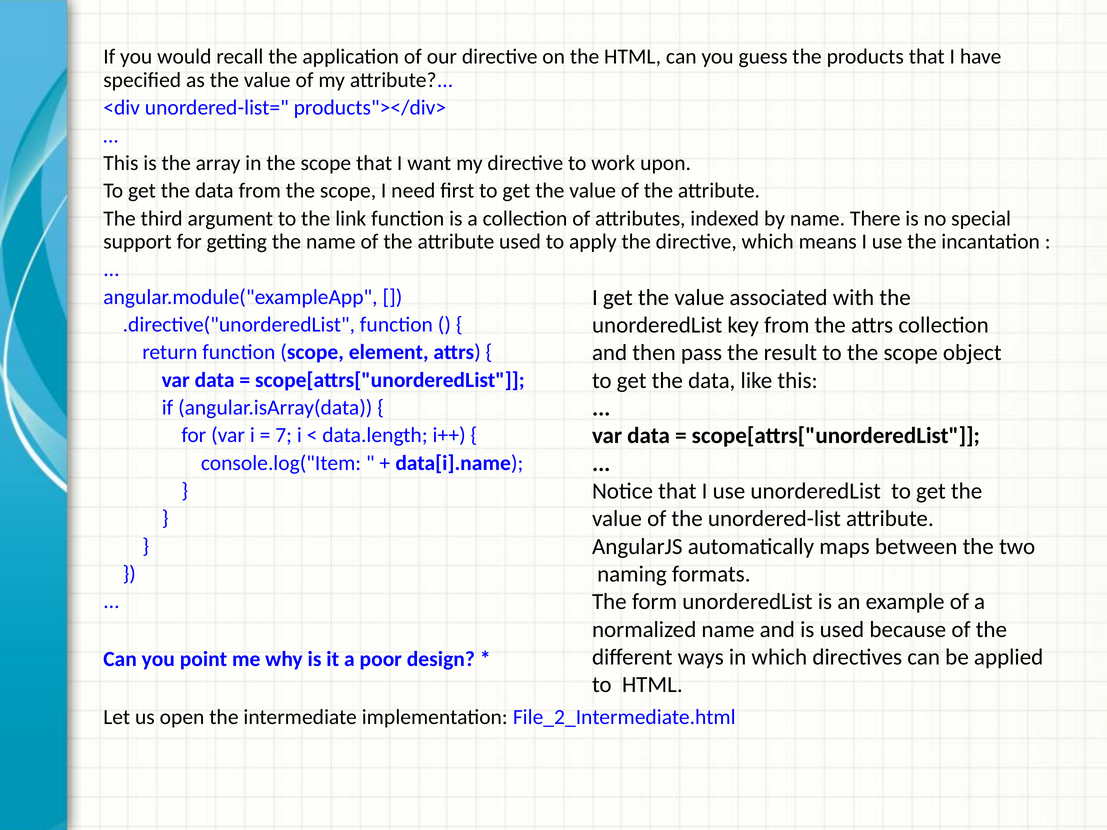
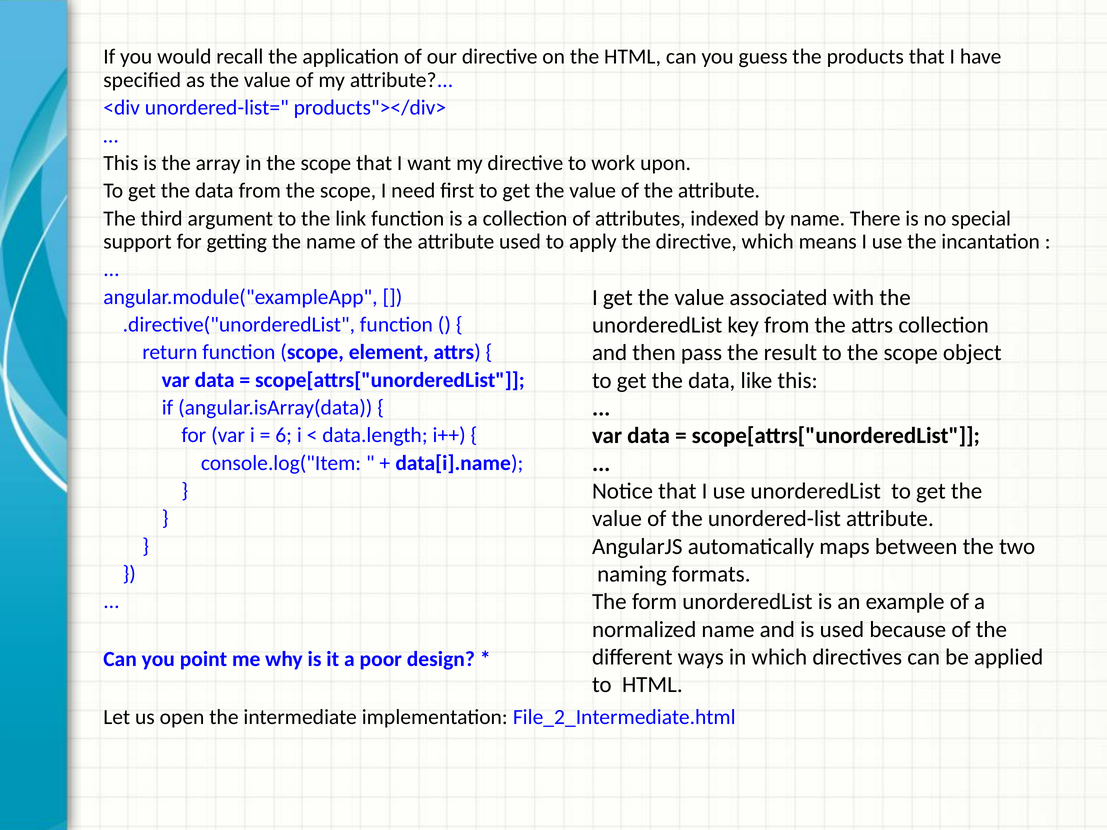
7: 7 -> 6 (284, 436)
